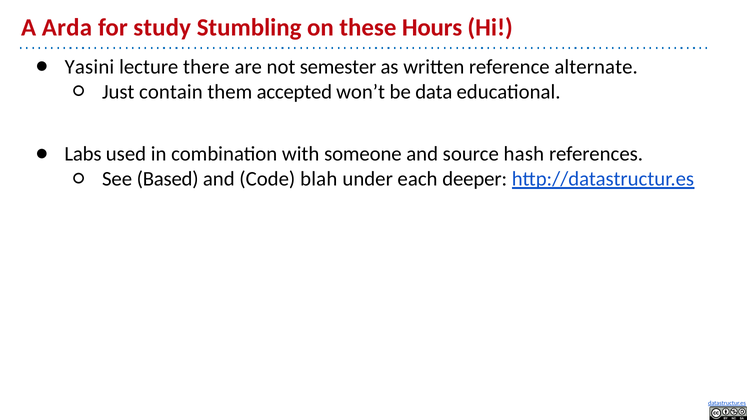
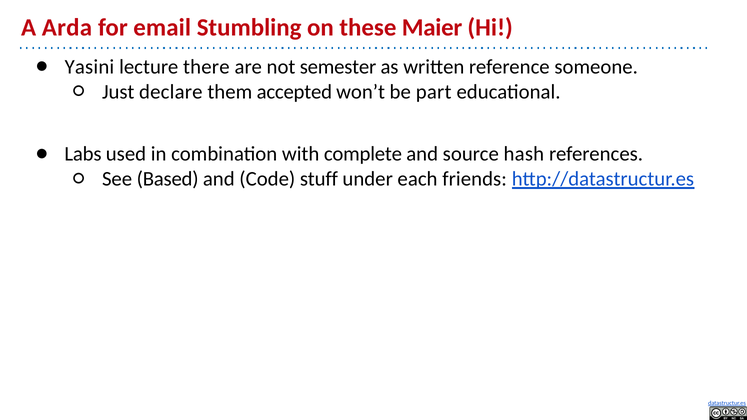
study: study -> email (162, 27)
Hours: Hours -> Maier (432, 27)
alternate: alternate -> someone (596, 67)
contain: contain -> declare (171, 92)
data: data -> part (434, 92)
someone: someone -> complete (363, 154)
blah: blah -> stuff (319, 179)
deeper: deeper -> friends (475, 179)
